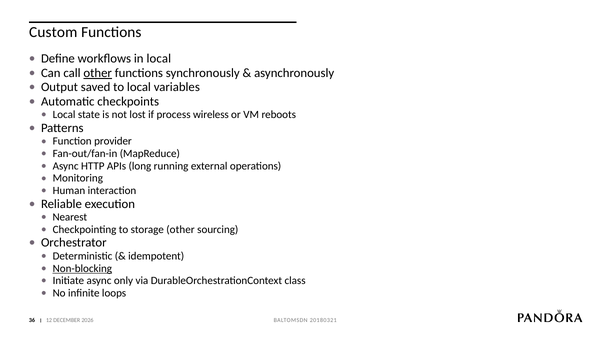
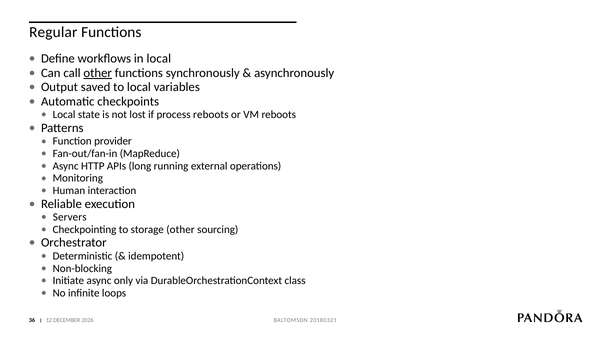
Custom: Custom -> Regular (53, 32)
process wireless: wireless -> reboots (211, 115)
Nearest: Nearest -> Servers (70, 217)
Non-blocking underline: present -> none (82, 269)
